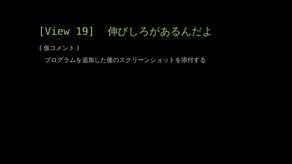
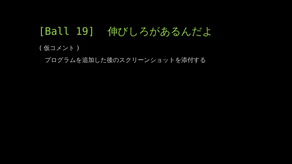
View: View -> Ball (54, 32)
